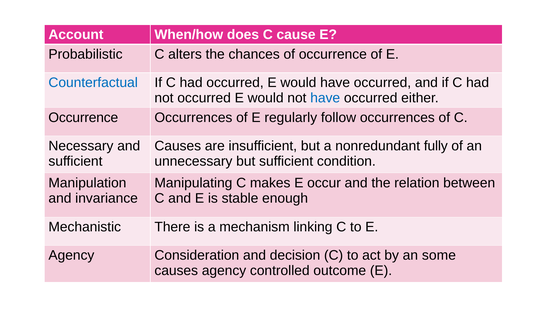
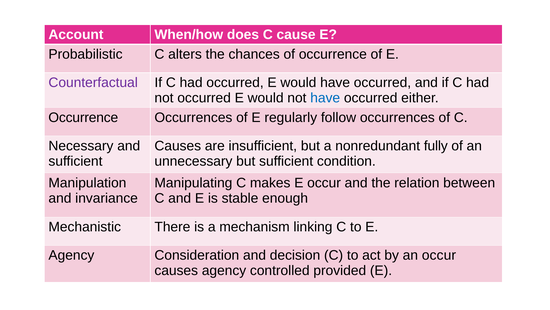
Counterfactual colour: blue -> purple (93, 82)
an some: some -> occur (439, 255)
outcome: outcome -> provided (340, 270)
